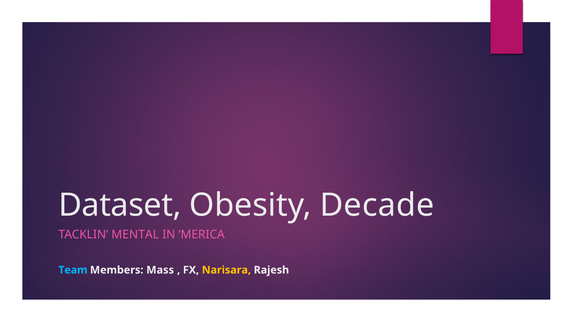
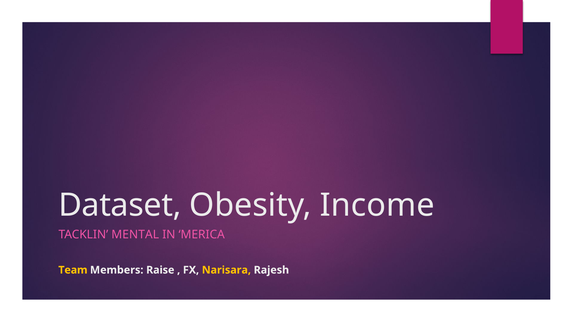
Decade: Decade -> Income (377, 205)
Team colour: light blue -> yellow (73, 270)
Mass: Mass -> Raise (160, 270)
